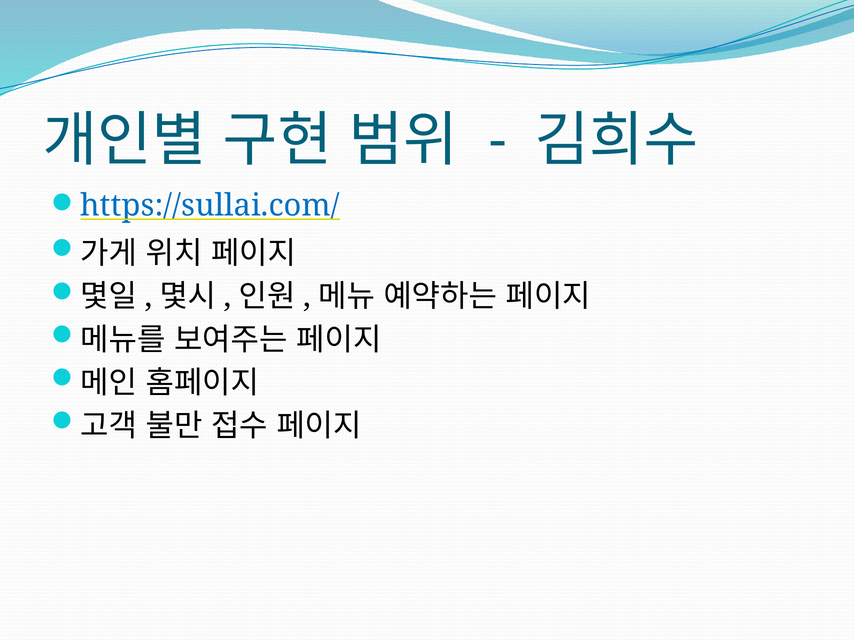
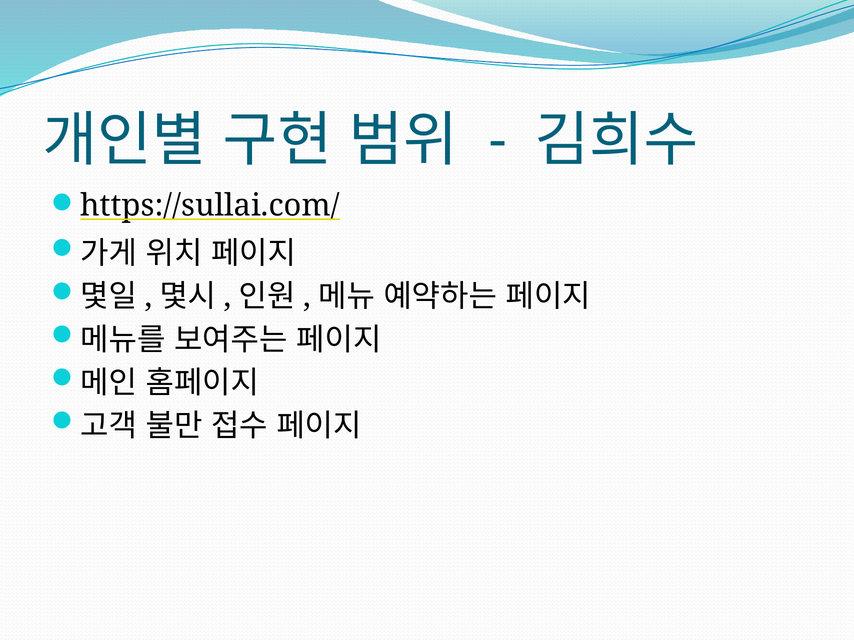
https://sullai.com/ colour: blue -> black (210, 206)
